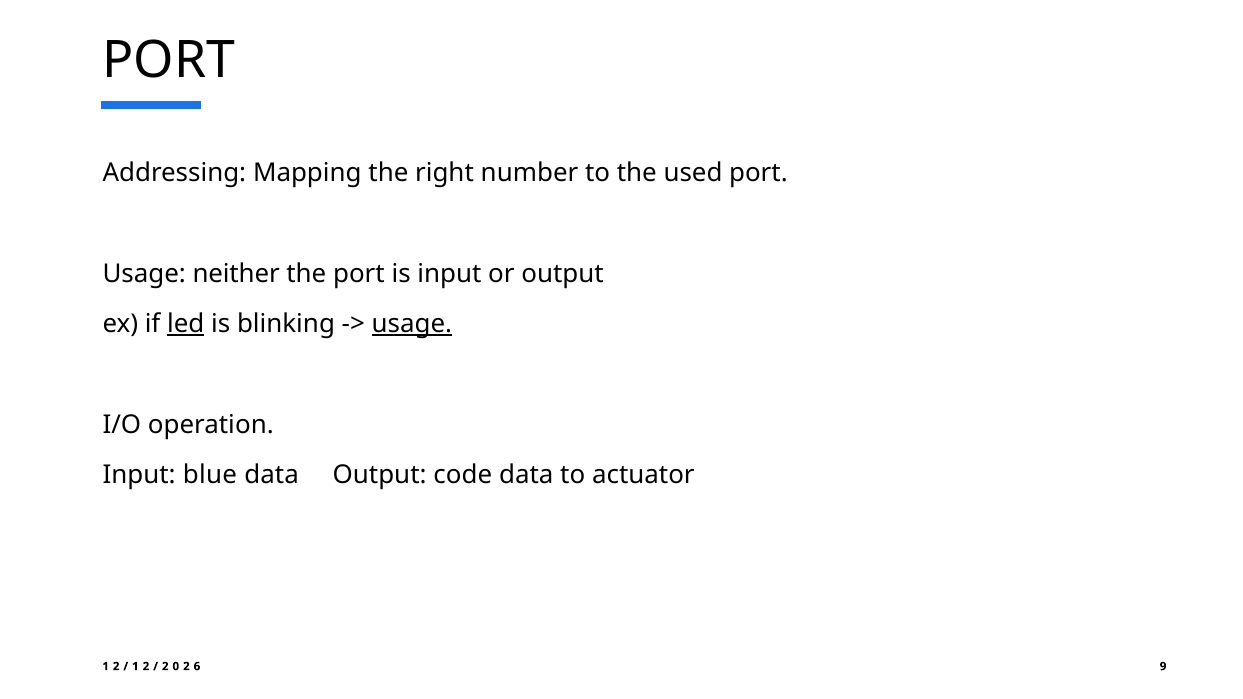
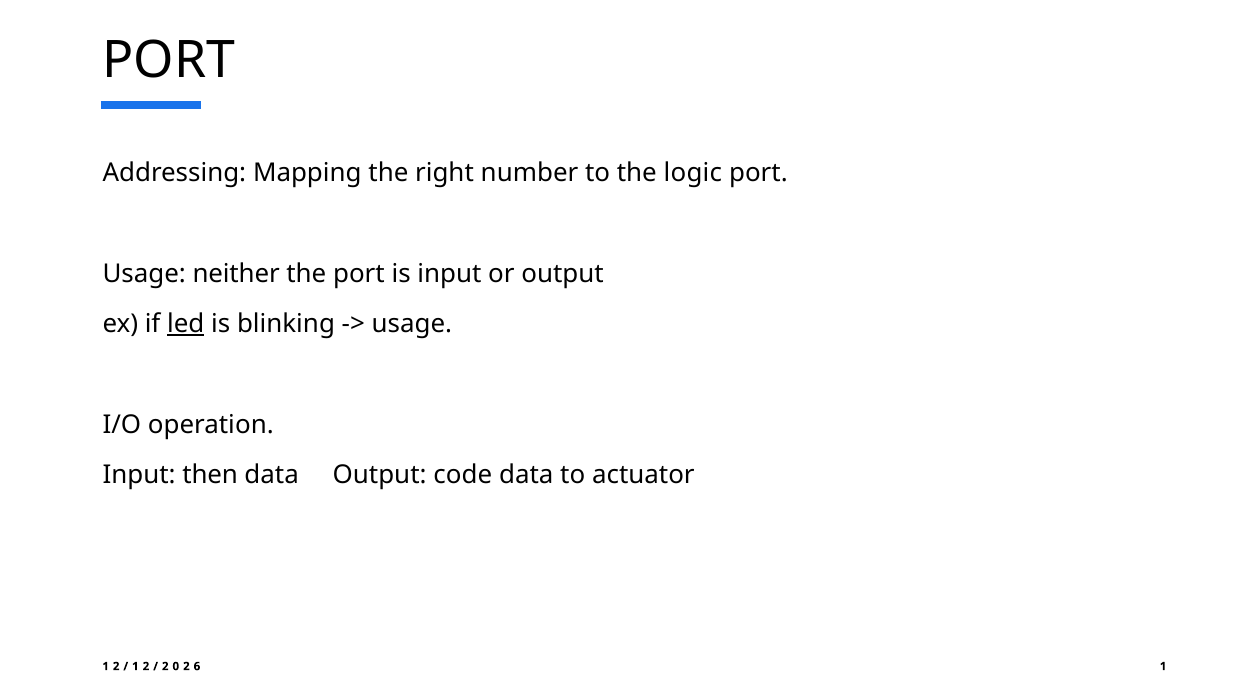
used: used -> logic (693, 173)
usage underline: present -> none (412, 324)
blue: blue -> then (210, 475)
9: 9 -> 1 (1163, 667)
